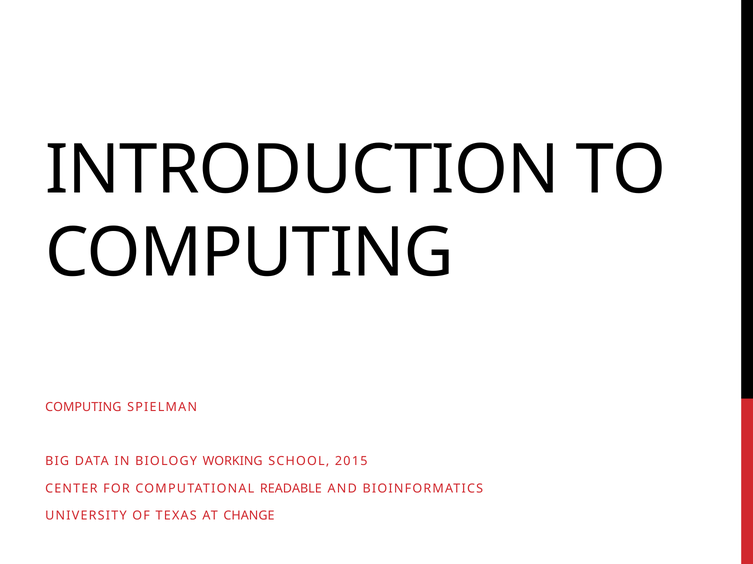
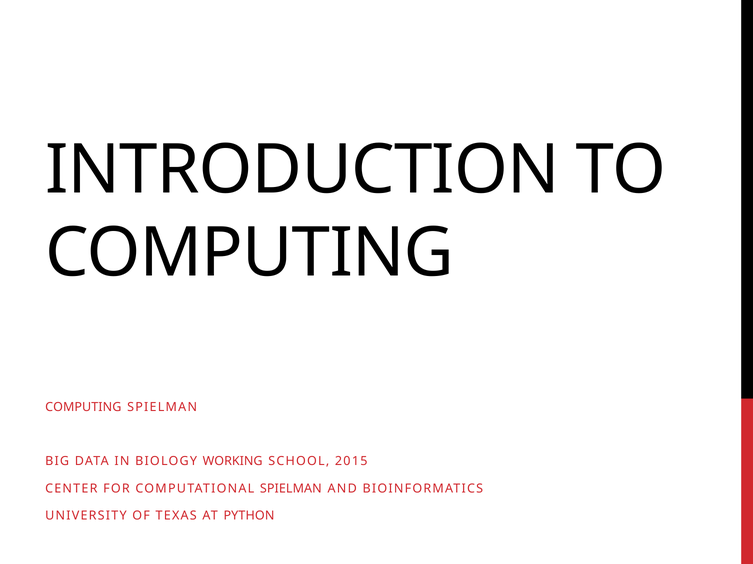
COMPUTATIONAL READABLE: READABLE -> SPIELMAN (291, 489)
CHANGE: CHANGE -> PYTHON (249, 516)
